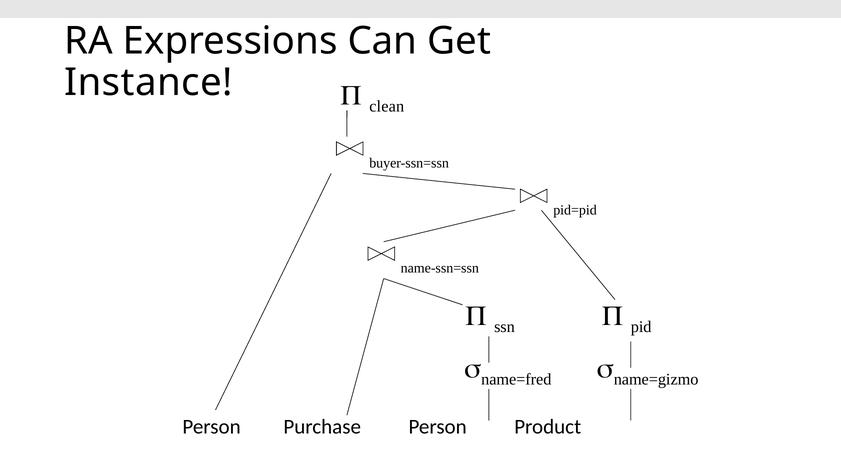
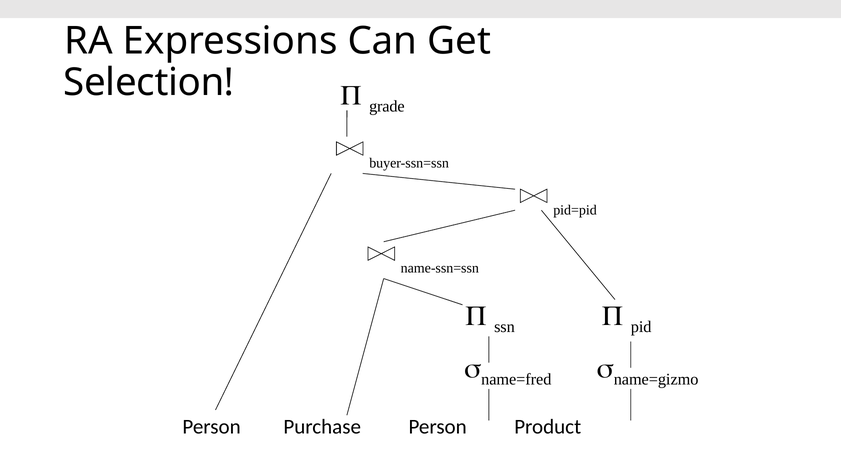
Instance: Instance -> Selection (149, 83)
clean: clean -> grade (387, 106)
